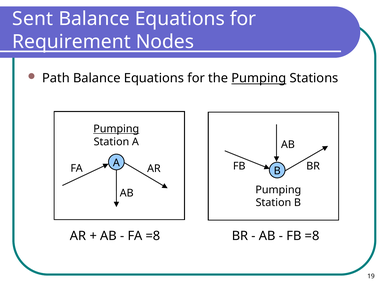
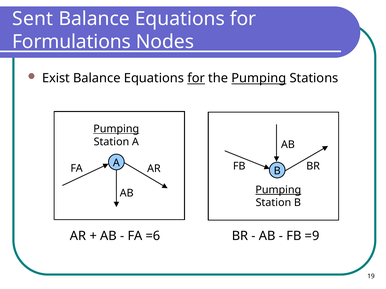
Requirement: Requirement -> Formulations (71, 42)
Path: Path -> Exist (56, 78)
for underline: none -> present (196, 78)
Pumping underline: none -> present (278, 190)
FB =8: =8 -> =9 (312, 236)
FA =8: =8 -> =6 (153, 236)
